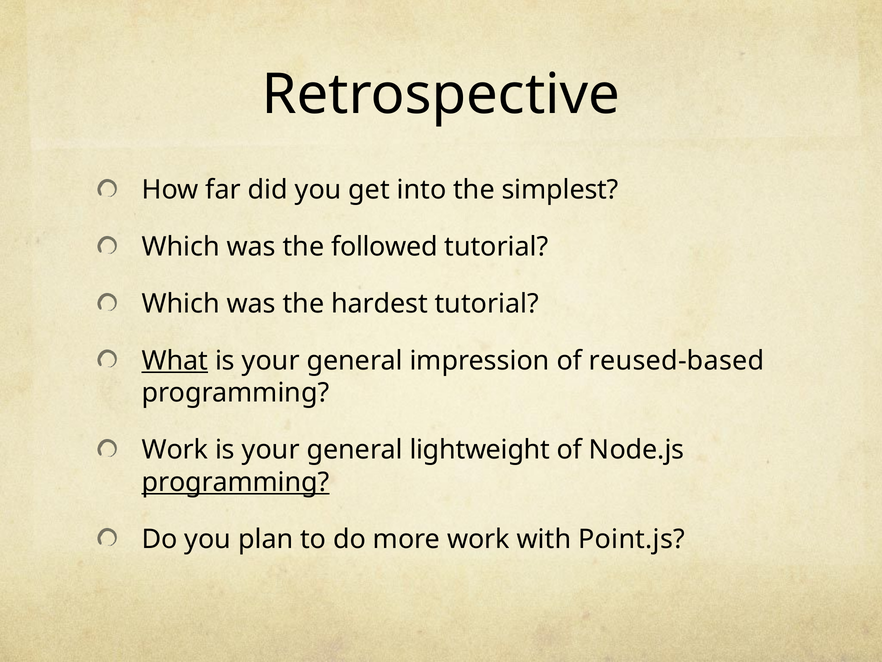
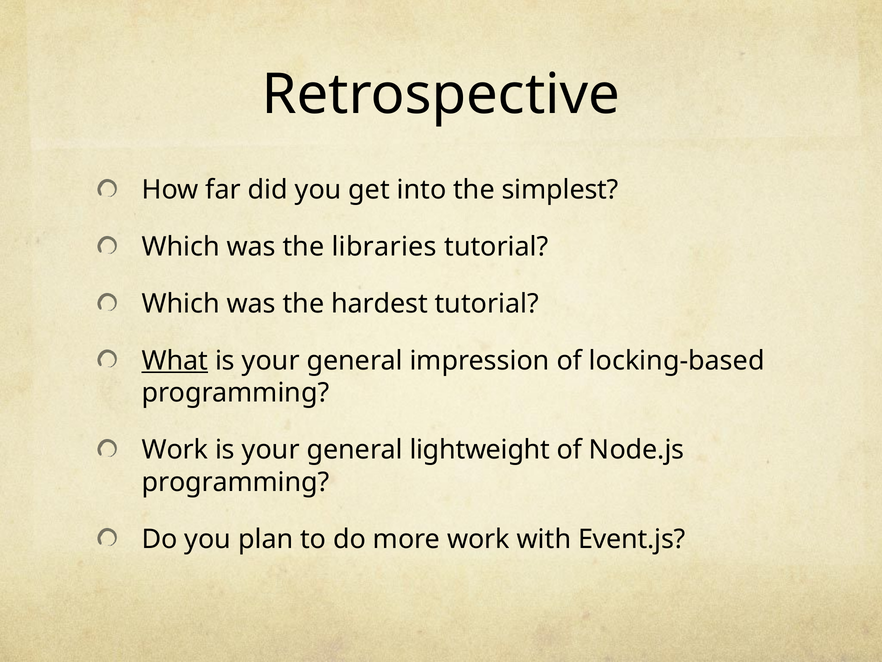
followed: followed -> libraries (384, 247)
reused-based: reused-based -> locking-based (677, 360)
programming underline: present -> none (236, 482)
Point.js: Point.js -> Event.js (632, 539)
